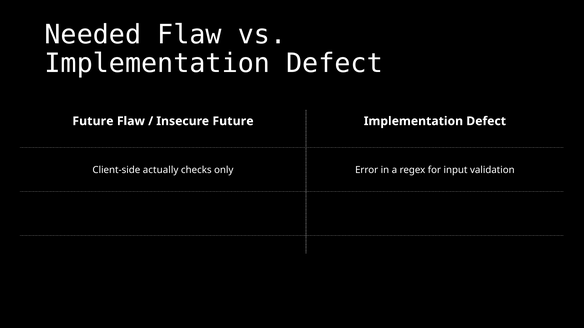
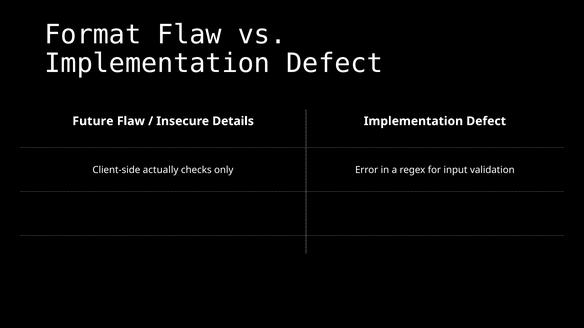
Needed: Needed -> Format (93, 35)
Insecure Future: Future -> Details (233, 121)
